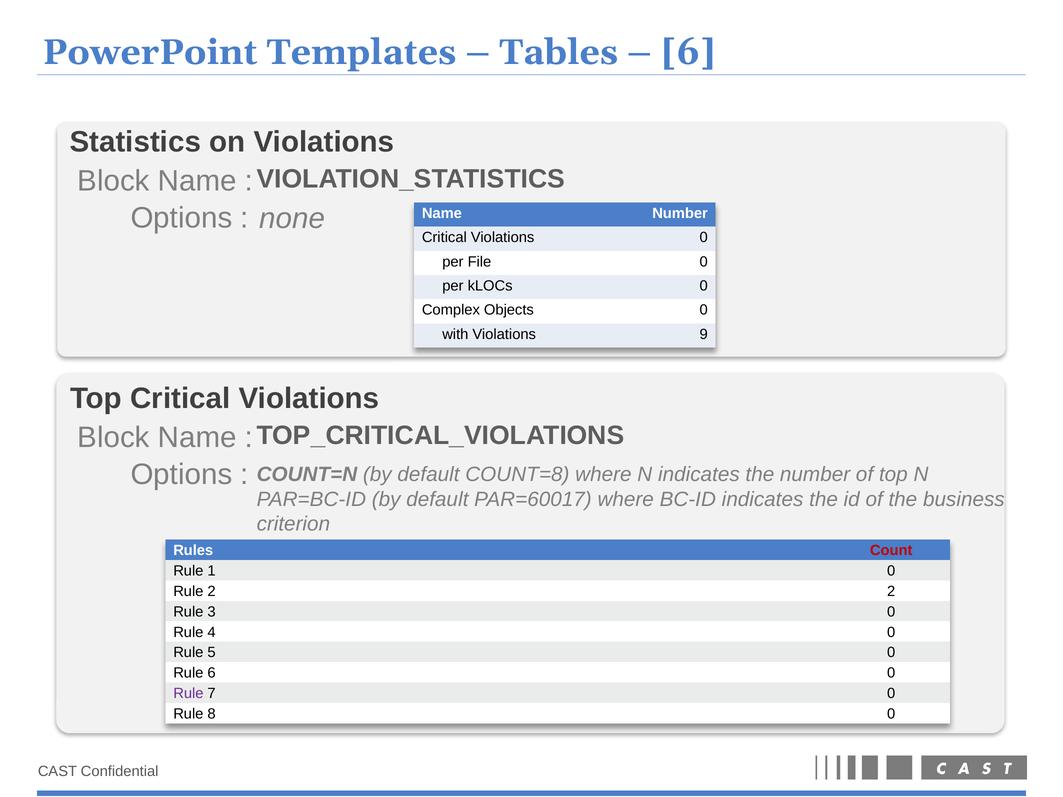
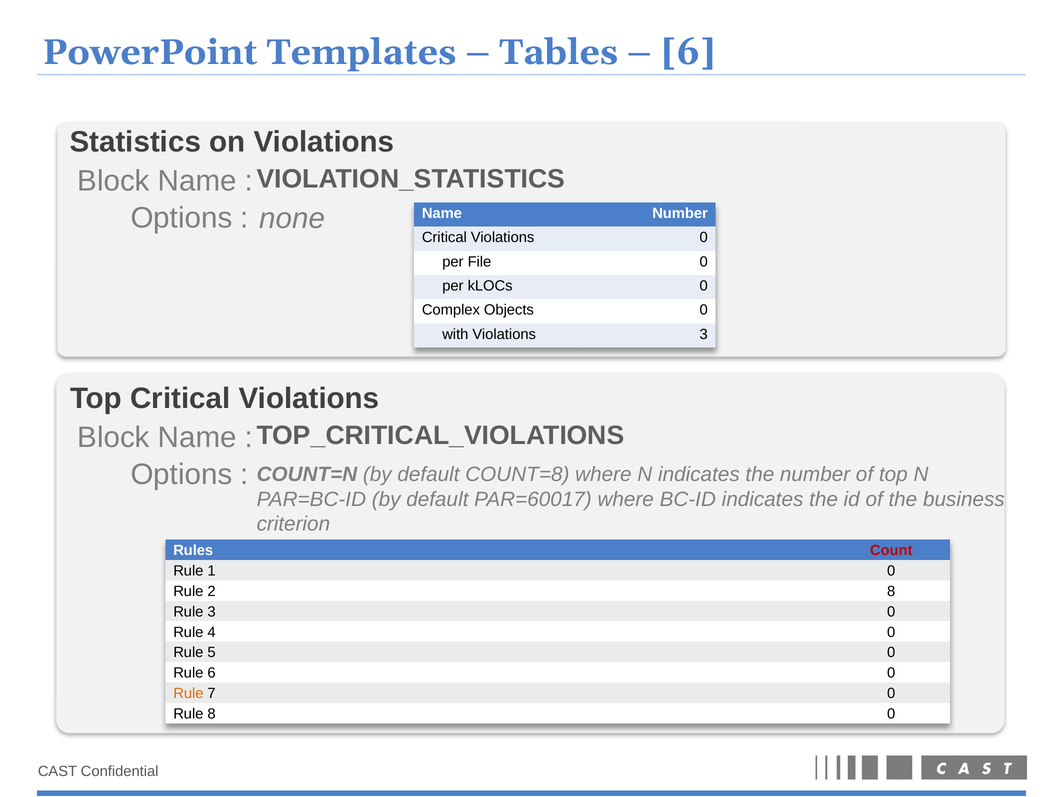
Violations 9: 9 -> 3 (704, 334)
2 2: 2 -> 8 (891, 591)
Rule colour: purple -> orange (188, 694)
